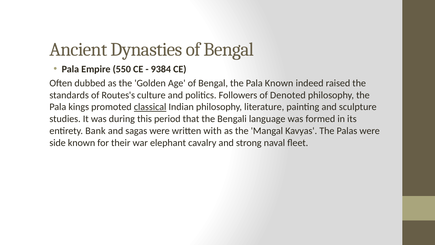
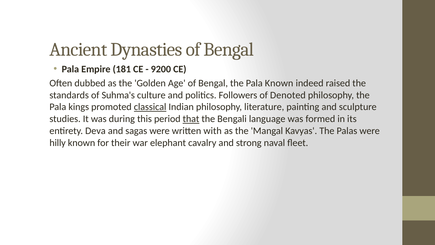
550: 550 -> 181 (122, 69)
9384: 9384 -> 9200 (161, 69)
Routes's: Routes's -> Suhma's (118, 95)
that underline: none -> present (191, 119)
Bank: Bank -> Deva (95, 131)
side: side -> hilly (58, 143)
